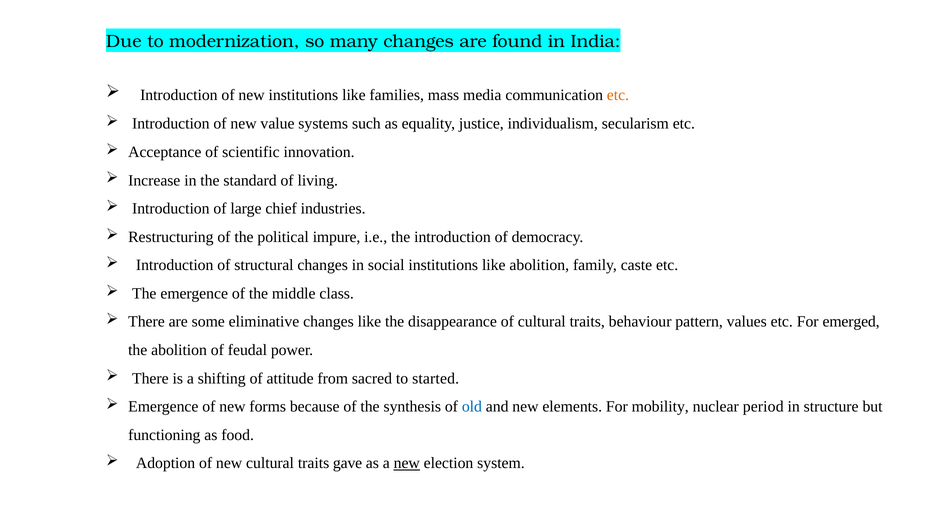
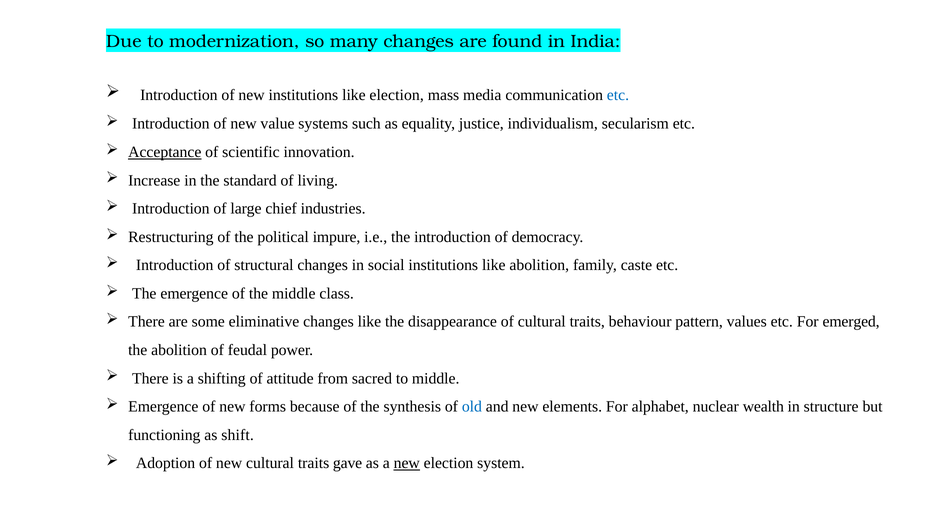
like families: families -> election (397, 95)
etc colour: orange -> blue (618, 95)
Acceptance underline: none -> present (165, 152)
to started: started -> middle (436, 379)
mobility: mobility -> alphabet (660, 407)
period: period -> wealth (763, 407)
food: food -> shift (238, 435)
